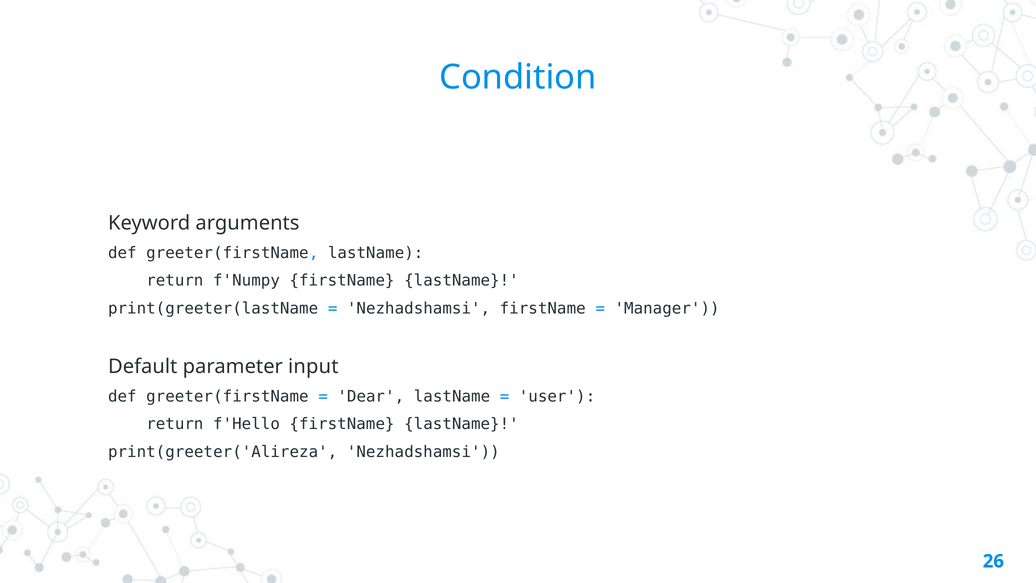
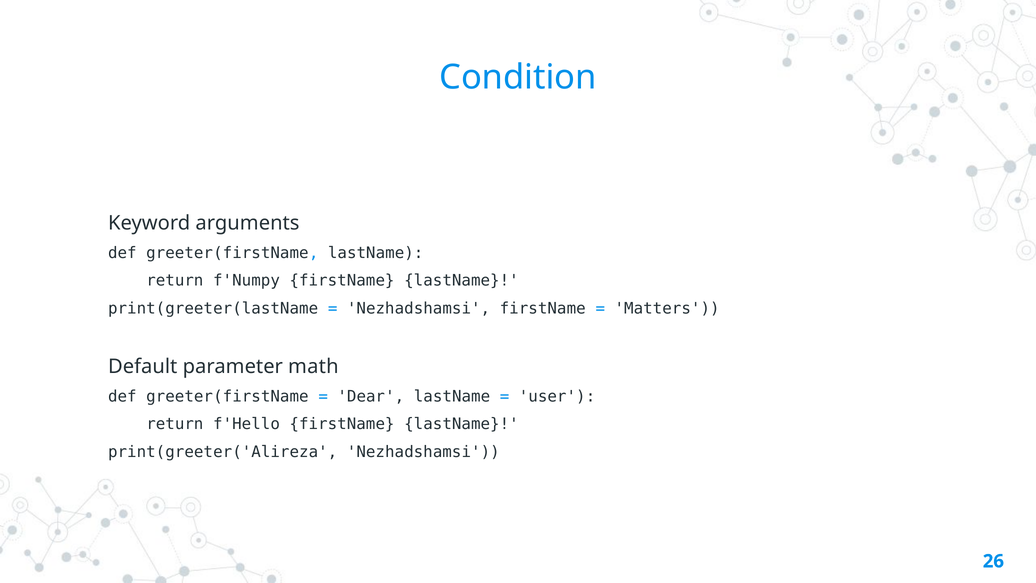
Manager: Manager -> Matters (667, 308)
input: input -> math (313, 367)
